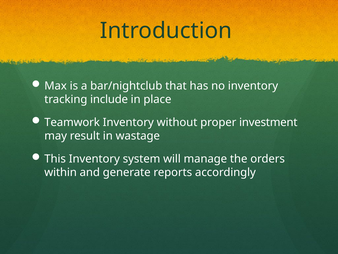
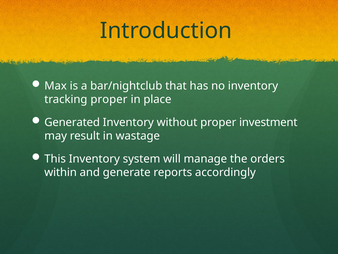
tracking include: include -> proper (109, 99)
Teamwork: Teamwork -> Generated (72, 122)
